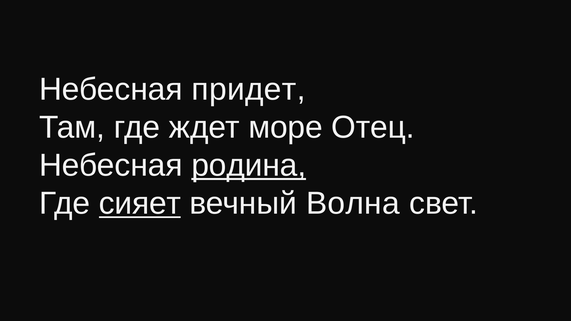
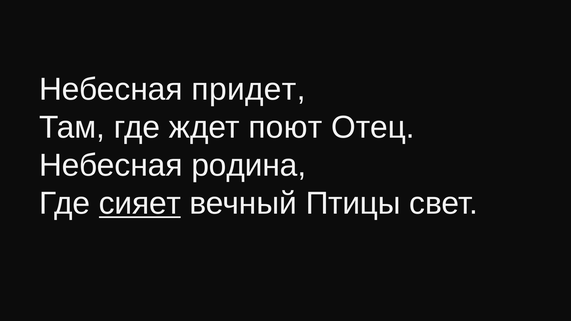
море: море -> поют (285, 128)
родина underline: present -> none (249, 166)
Волна: Волна -> Птицы (353, 204)
